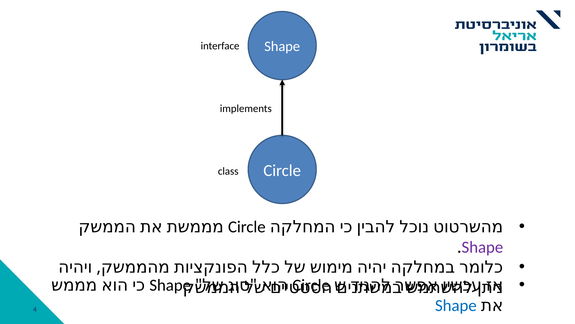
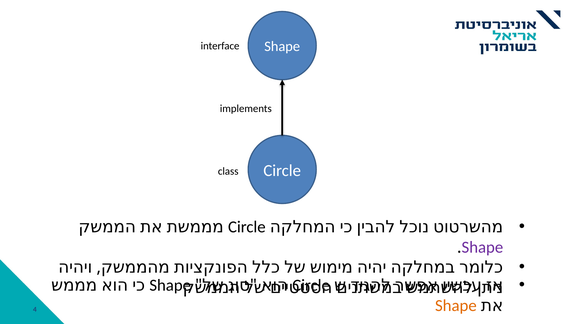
Shape colour: blue -> orange (456, 305)
